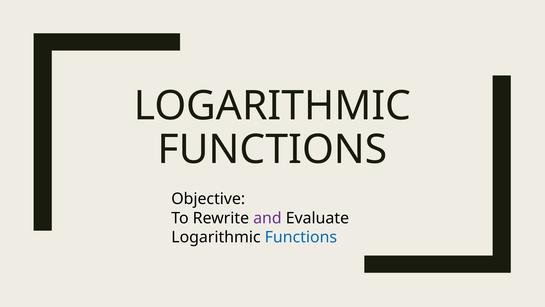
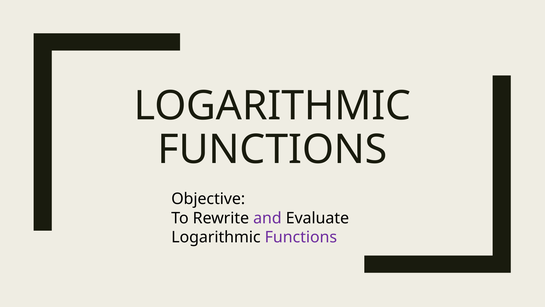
Functions colour: blue -> purple (301, 237)
